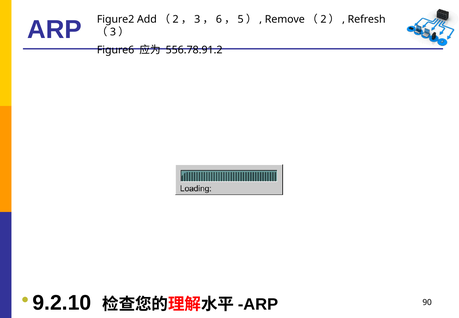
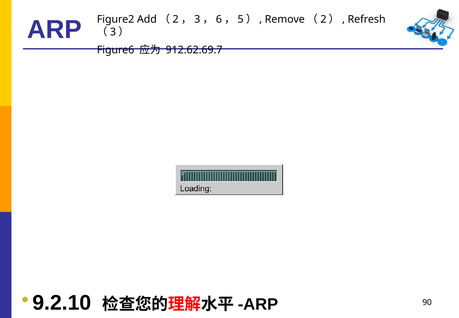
556.78.91.2: 556.78.91.2 -> 912.62.69.7 (194, 50)
